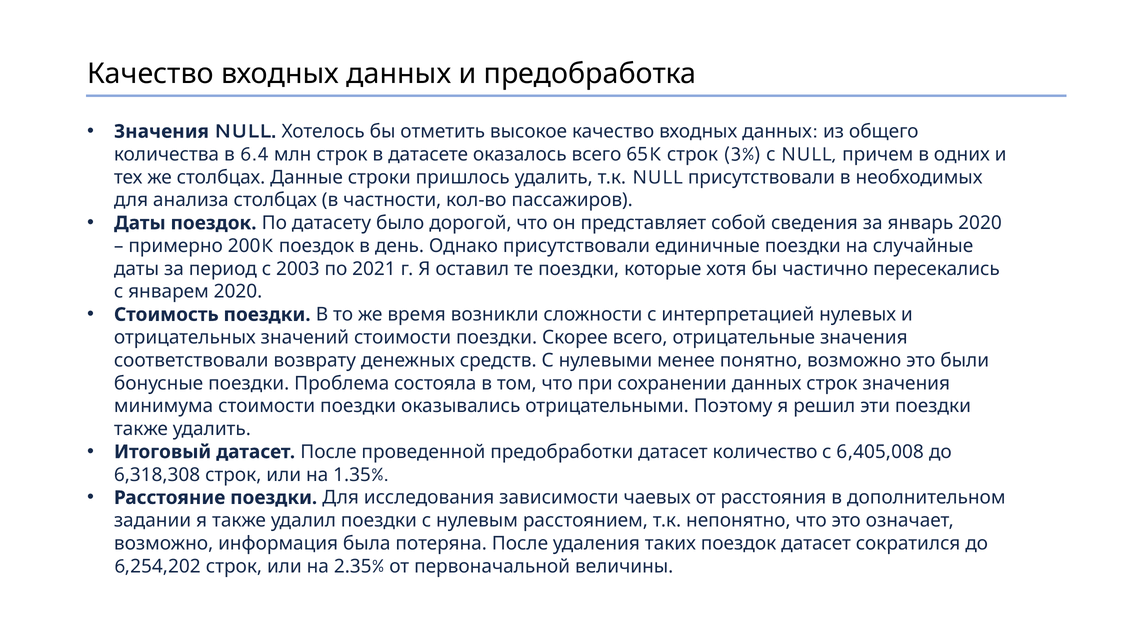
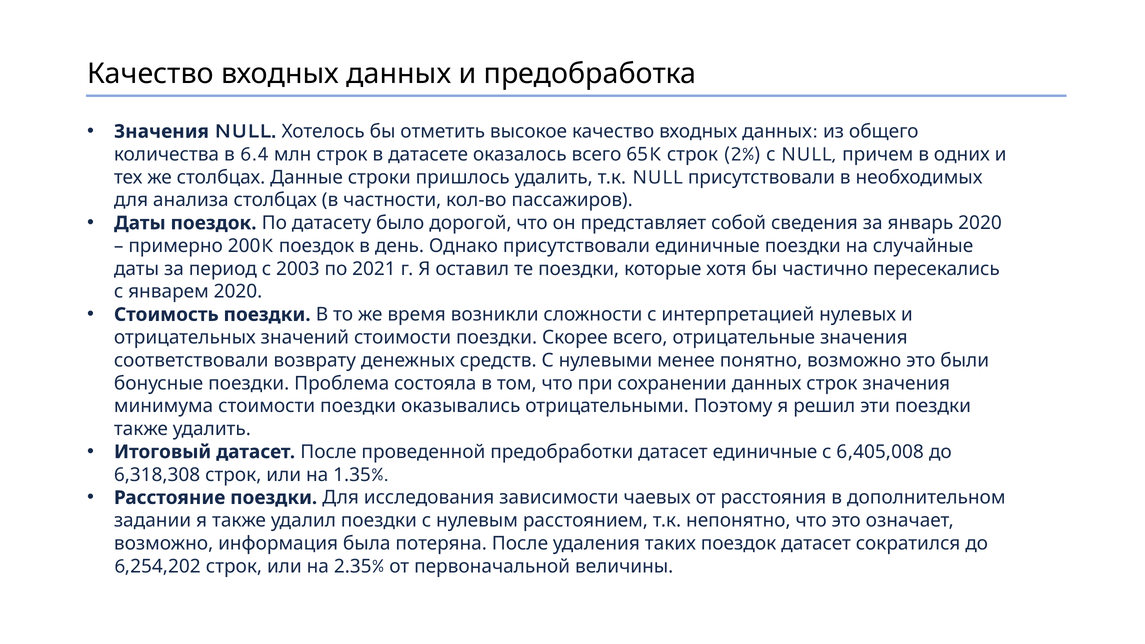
3%: 3% -> 2% (742, 154)
датасет количество: количество -> единичные (765, 452)
